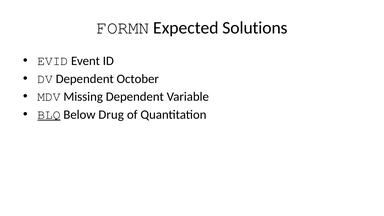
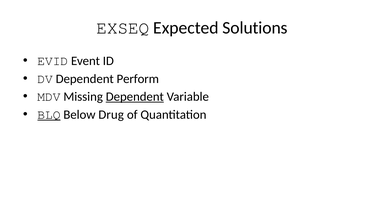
FORMN: FORMN -> EXSEQ (123, 28)
October: October -> Perform (138, 79)
Dependent underline: none -> present (135, 97)
